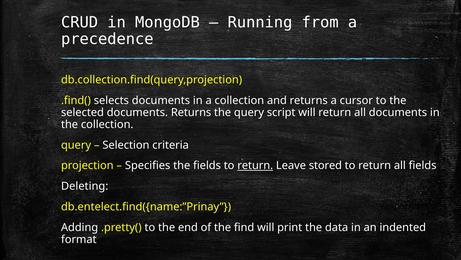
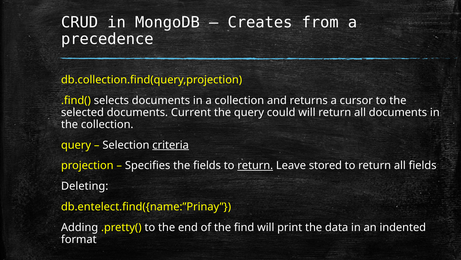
Running: Running -> Creates (260, 22)
documents Returns: Returns -> Current (191, 112)
script: script -> could (281, 112)
criteria underline: none -> present (171, 145)
